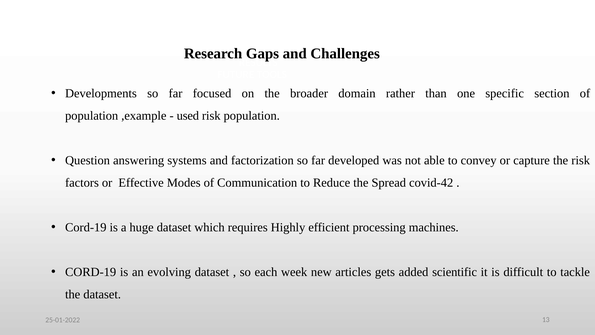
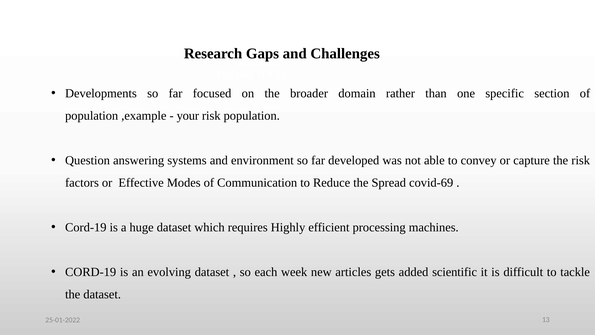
used: used -> your (188, 116)
factorization: factorization -> environment (262, 160)
covid-42: covid-42 -> covid-69 (431, 183)
